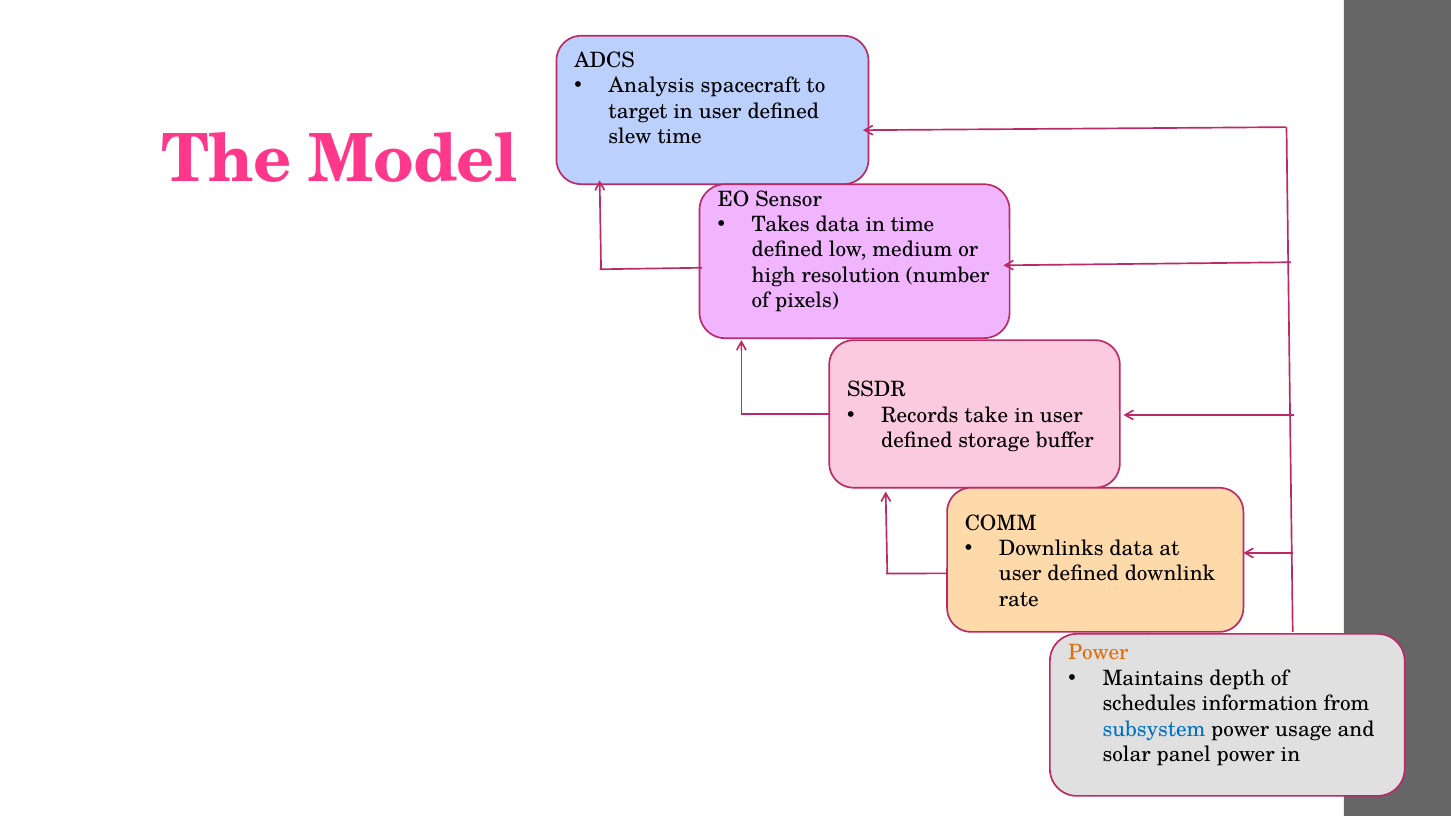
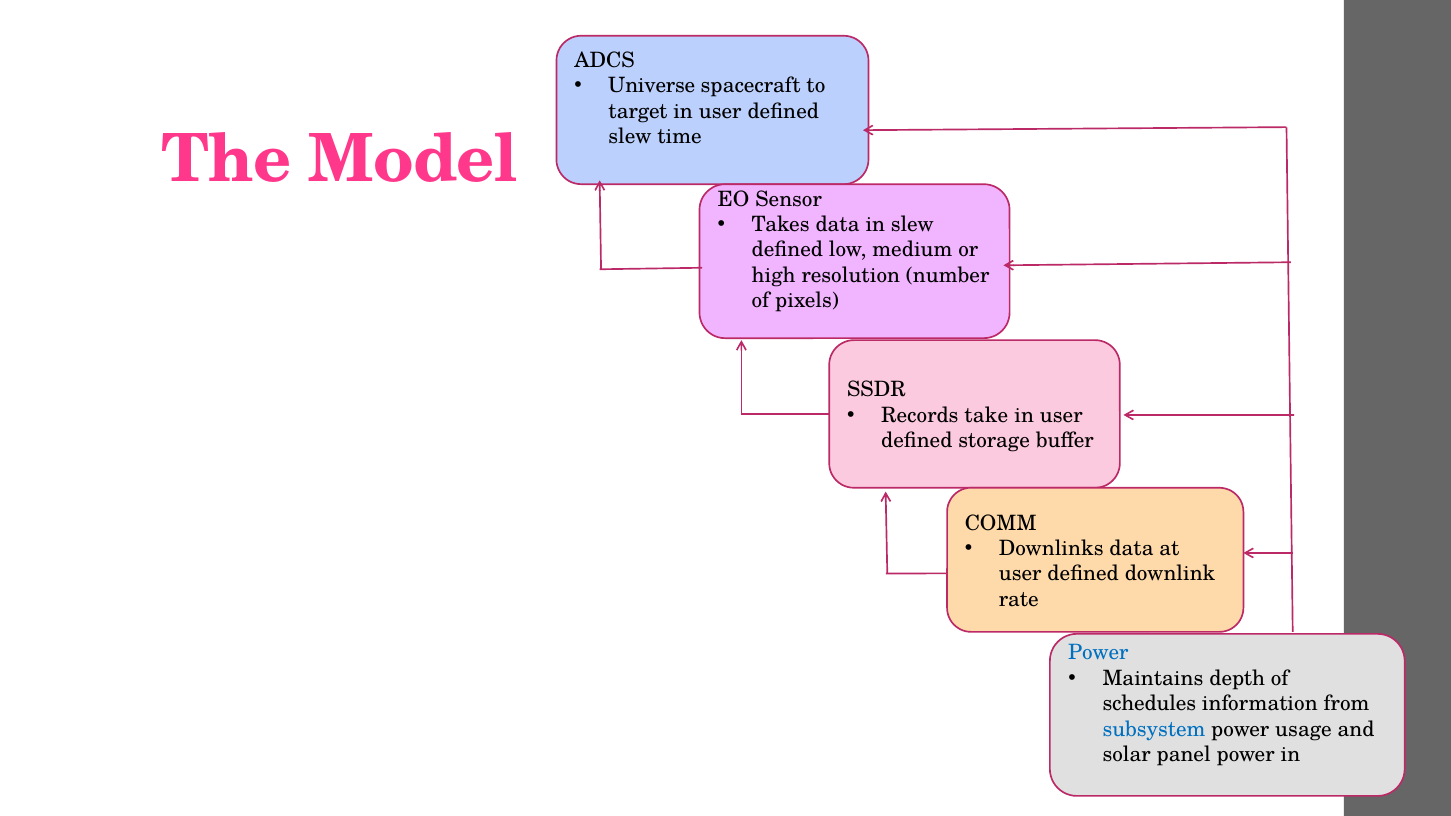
Analysis: Analysis -> Universe (652, 86)
in time: time -> slew (912, 225)
Power colour: orange -> blue (1098, 653)
